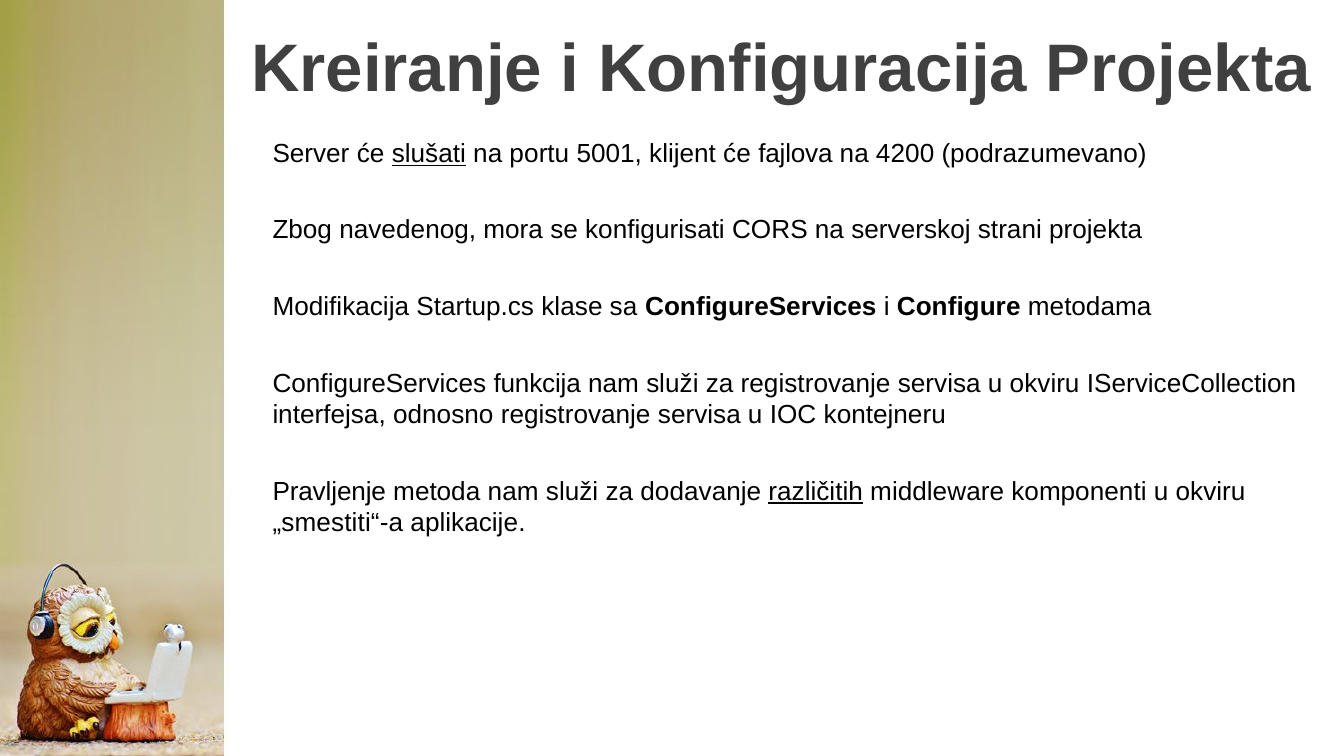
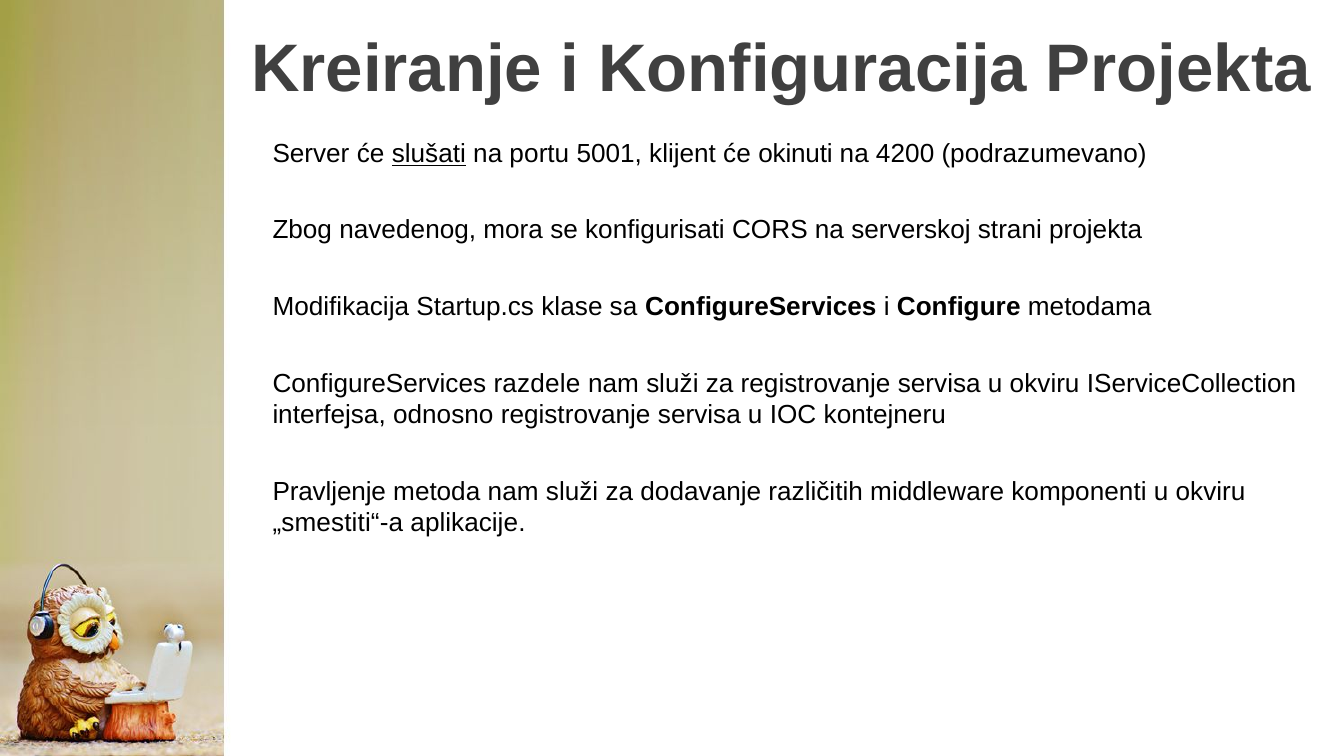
fajlova: fajlova -> okinuti (795, 154)
funkcija: funkcija -> razdele (537, 383)
različitih underline: present -> none (816, 492)
